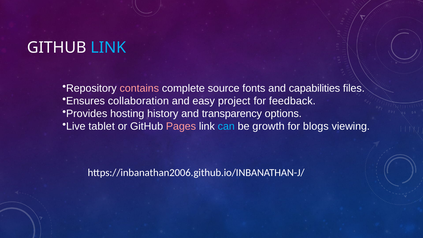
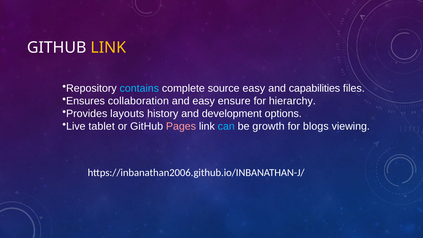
LINK colour: light blue -> yellow (108, 48)
contains colour: pink -> light blue (139, 88)
source fonts: fonts -> easy (254, 88)
project: project -> ensure (234, 101)
feedback: feedback -> hierarchy (292, 101)
hosting: hosting -> layouts (127, 114)
transparency: transparency -> development (232, 114)
